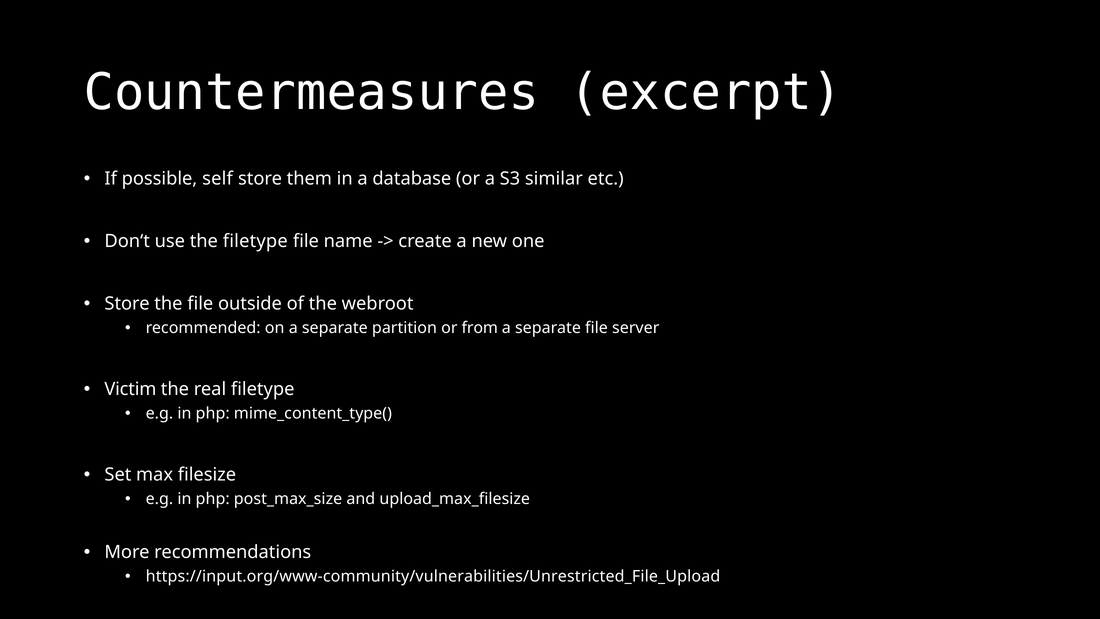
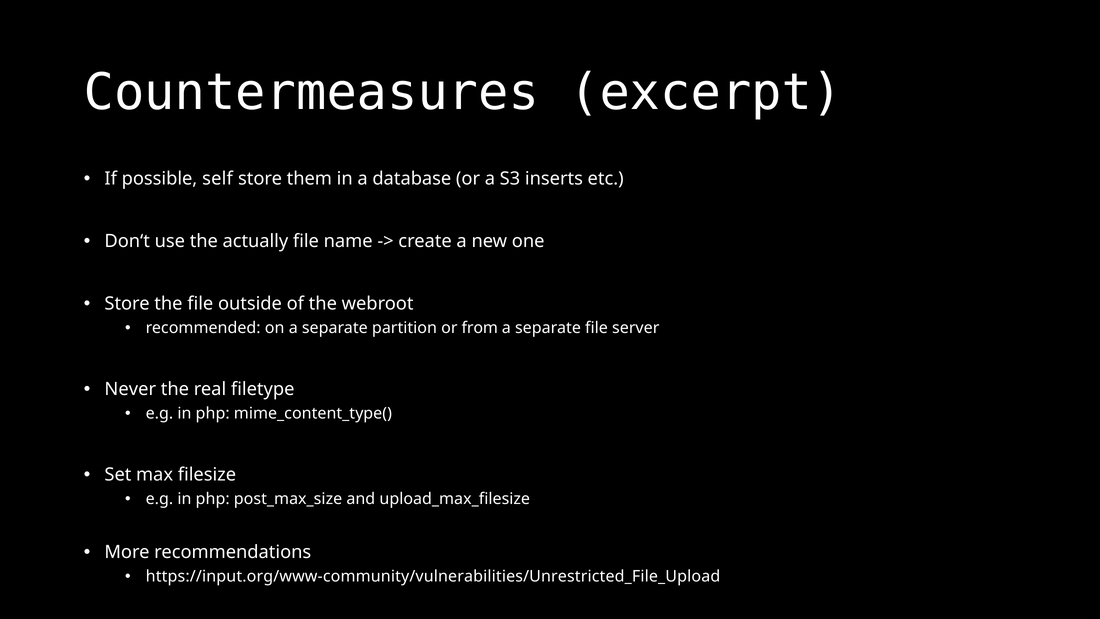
similar: similar -> inserts (554, 179)
the filetype: filetype -> actually (255, 241)
Victim: Victim -> Never (130, 389)
